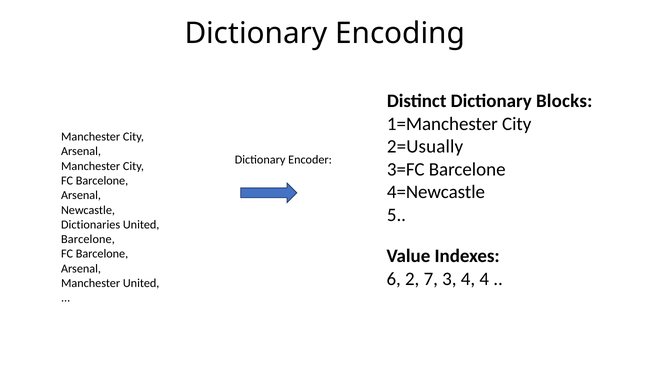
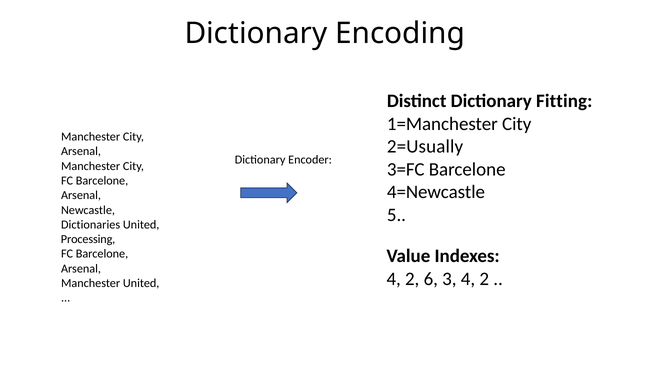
Blocks: Blocks -> Fitting (564, 101)
Barcelone: Barcelone -> Processing (88, 239)
6: 6 -> 4 (394, 279)
7: 7 -> 6 (431, 279)
3 4 4: 4 -> 2 (484, 279)
